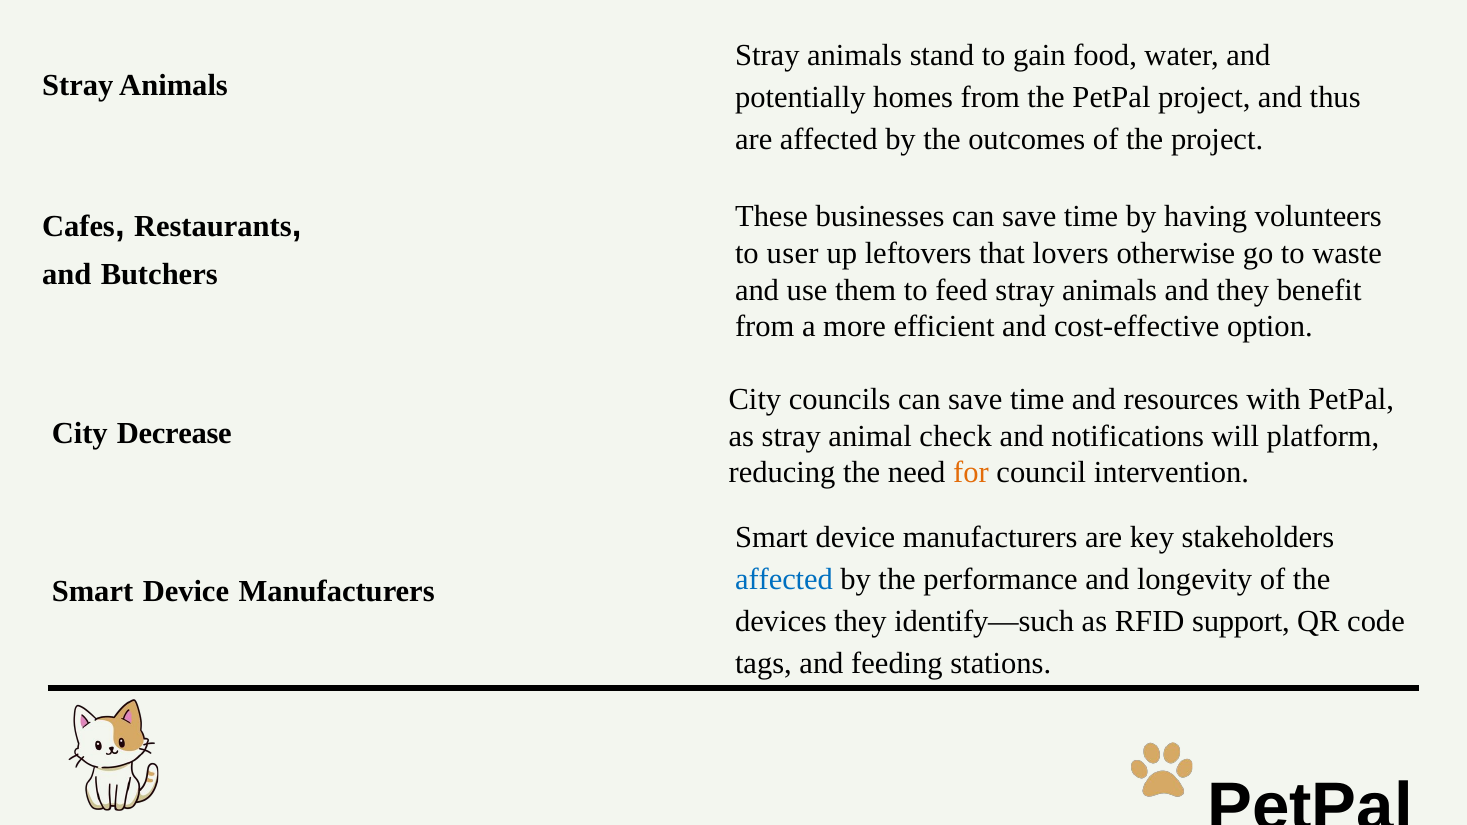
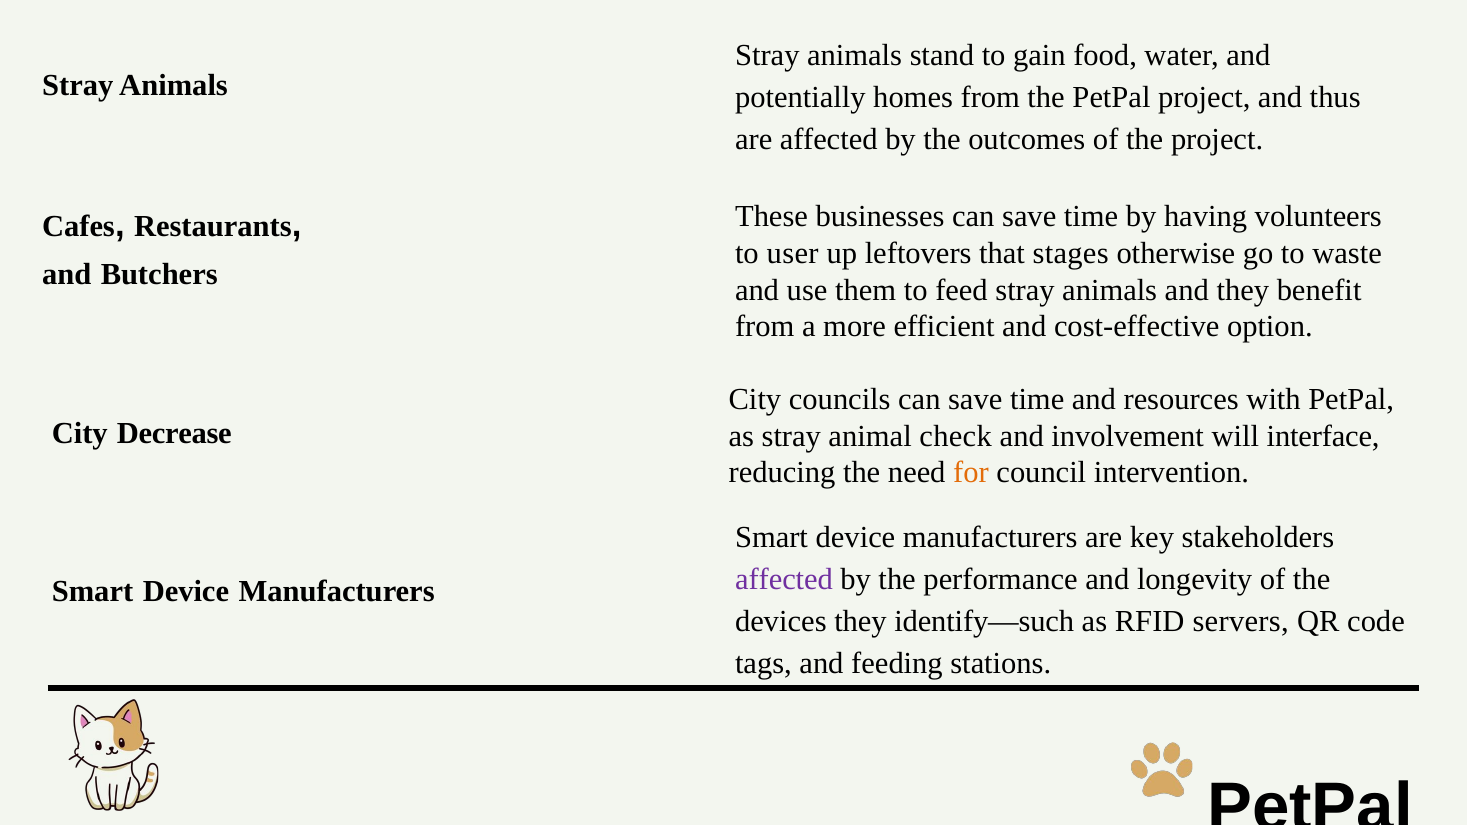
lovers: lovers -> stages (1071, 253)
notifications: notifications -> involvement (1128, 436)
platform: platform -> interface (1323, 436)
affected colour: blue -> purple (784, 579)
support: support -> servers (1241, 621)
